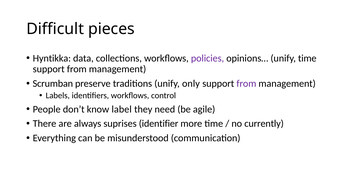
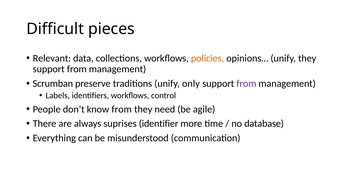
Hyntikka: Hyntikka -> Relevant (52, 58)
policies colour: purple -> orange (208, 58)
unify time: time -> they (307, 58)
know label: label -> from (122, 109)
currently: currently -> database (264, 124)
